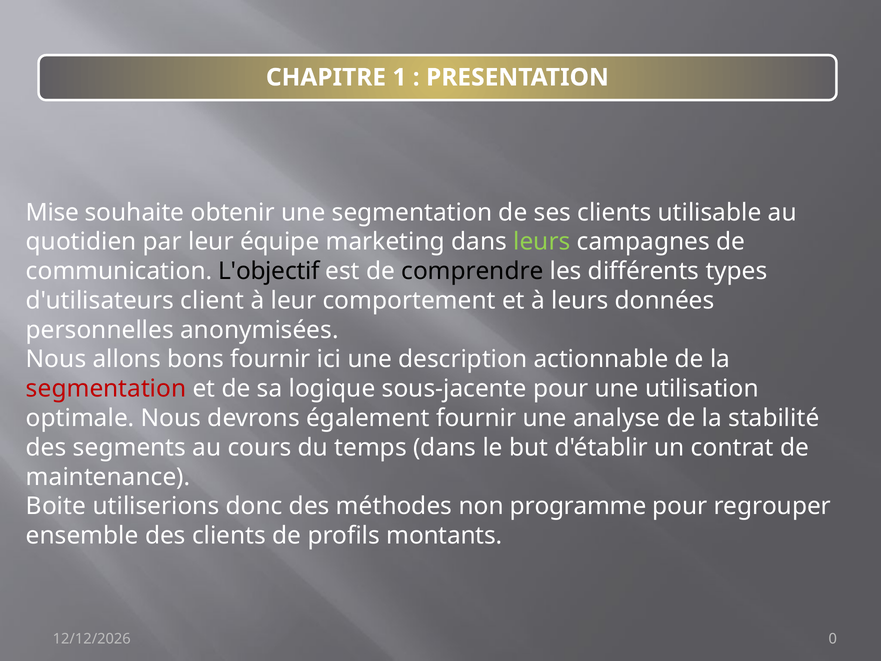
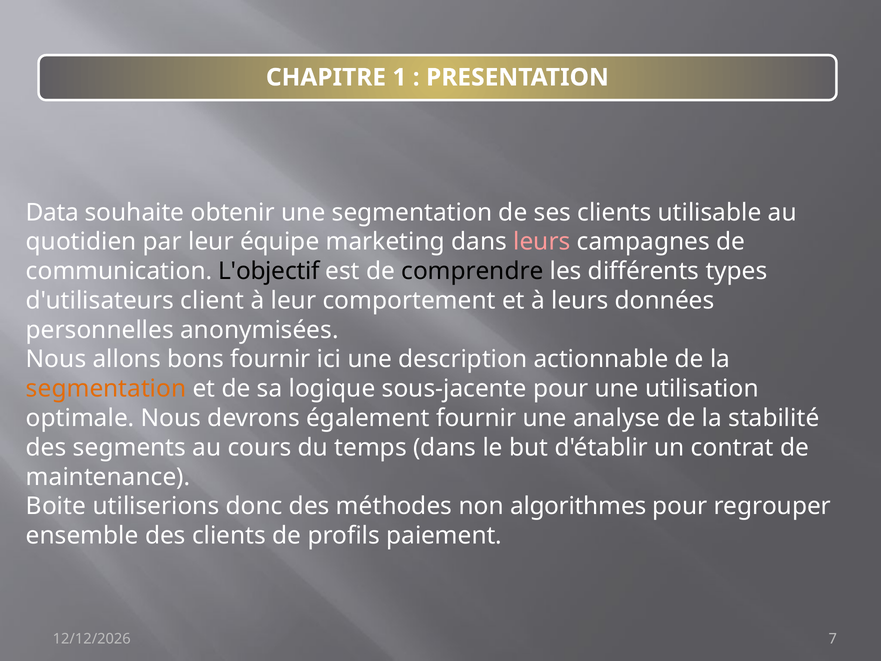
Mise: Mise -> Data (52, 212)
leurs colour: light green -> pink (542, 242)
segmentation colour: red -> orange (106, 389)
programme: programme -> algorithmes (578, 506)
montants: montants -> paiement (444, 536)
0: 0 -> 7 (833, 639)
